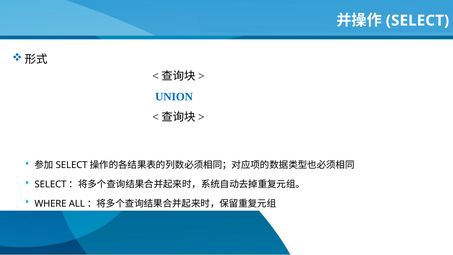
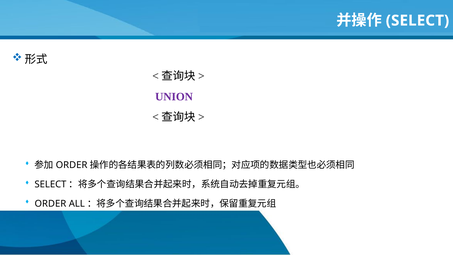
UNION colour: blue -> purple (174, 97)
SELECT: SELECT -> ORDER (72, 165)
WHERE: WHERE -> ORDER (50, 204)
